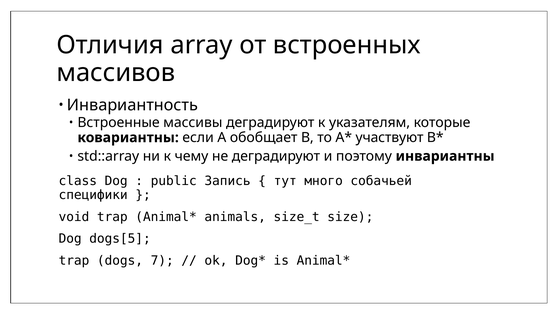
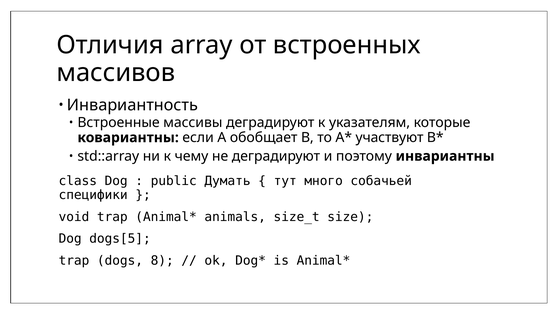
Запись: Запись -> Думать (228, 181)
7: 7 -> 8 (162, 261)
